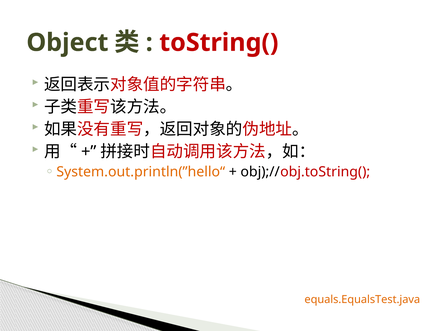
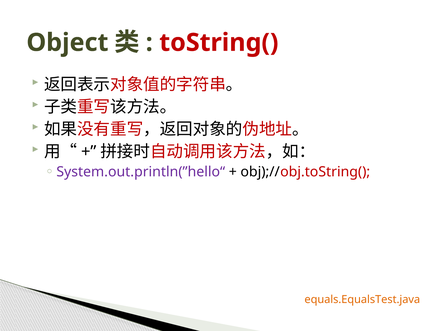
System.out.println(”hello“ colour: orange -> purple (141, 172)
